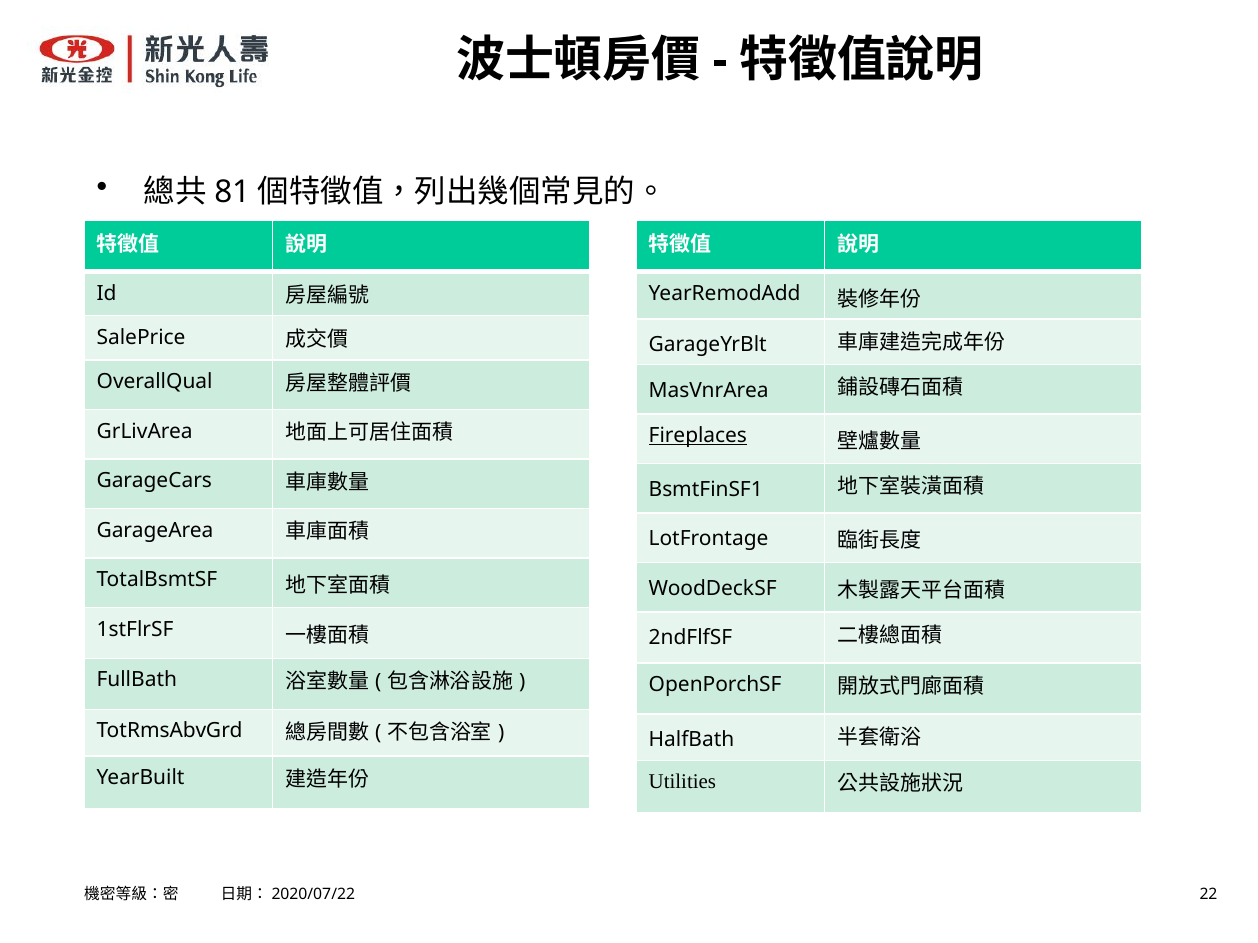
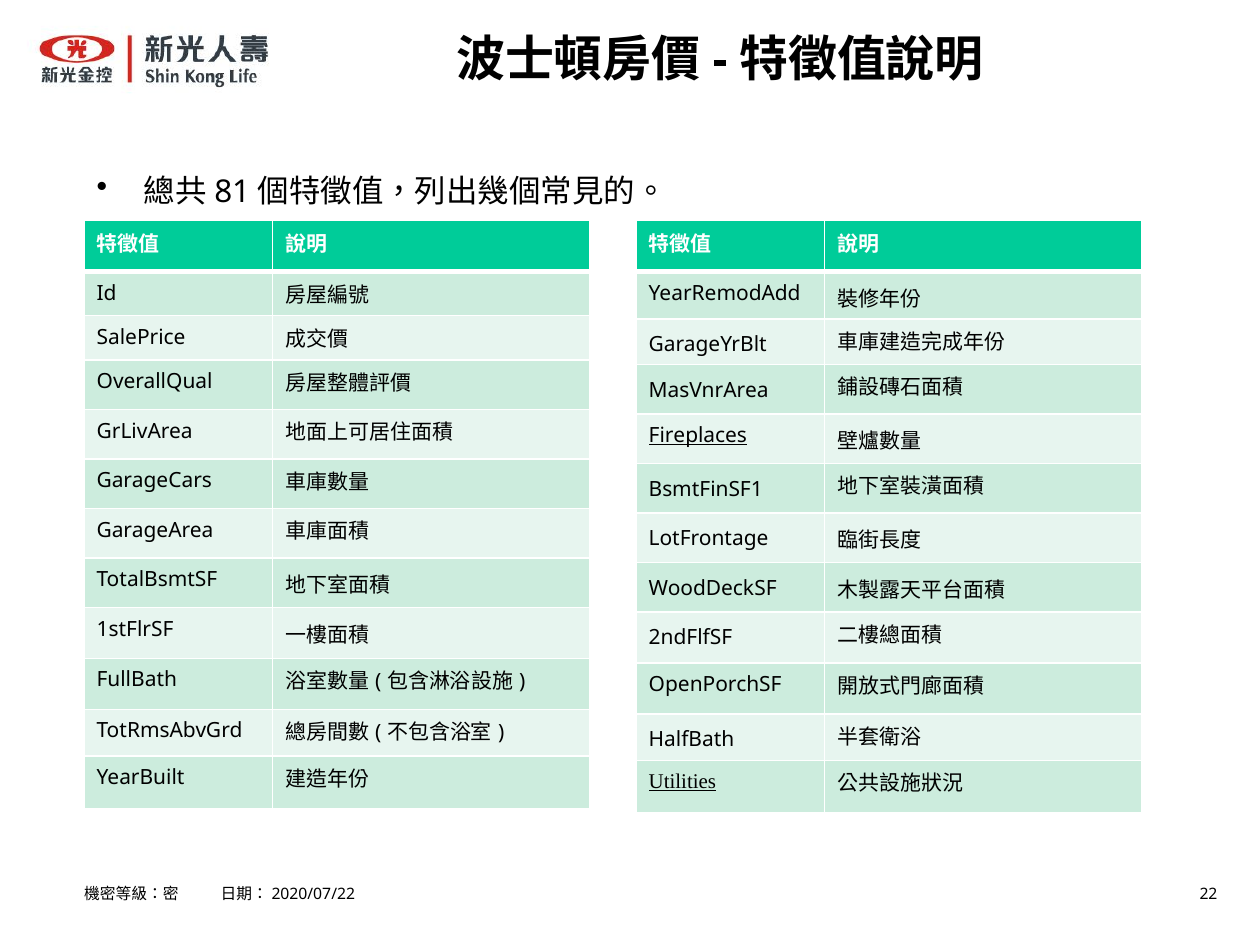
Utilities underline: none -> present (682, 782)
